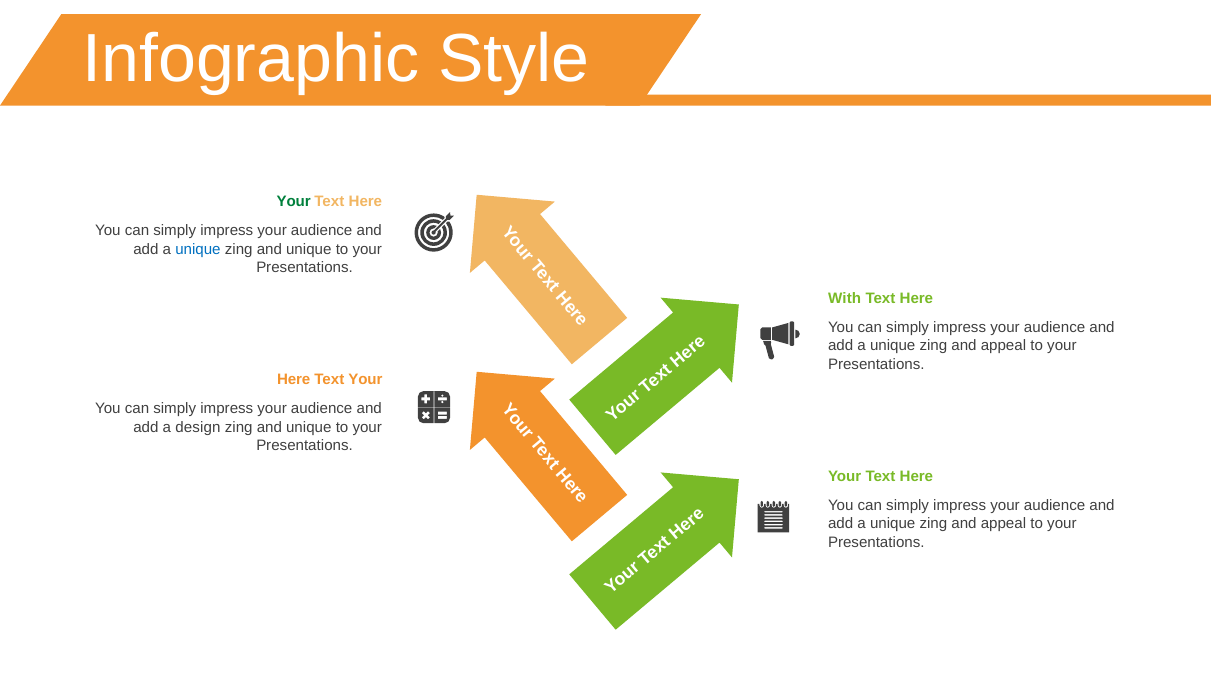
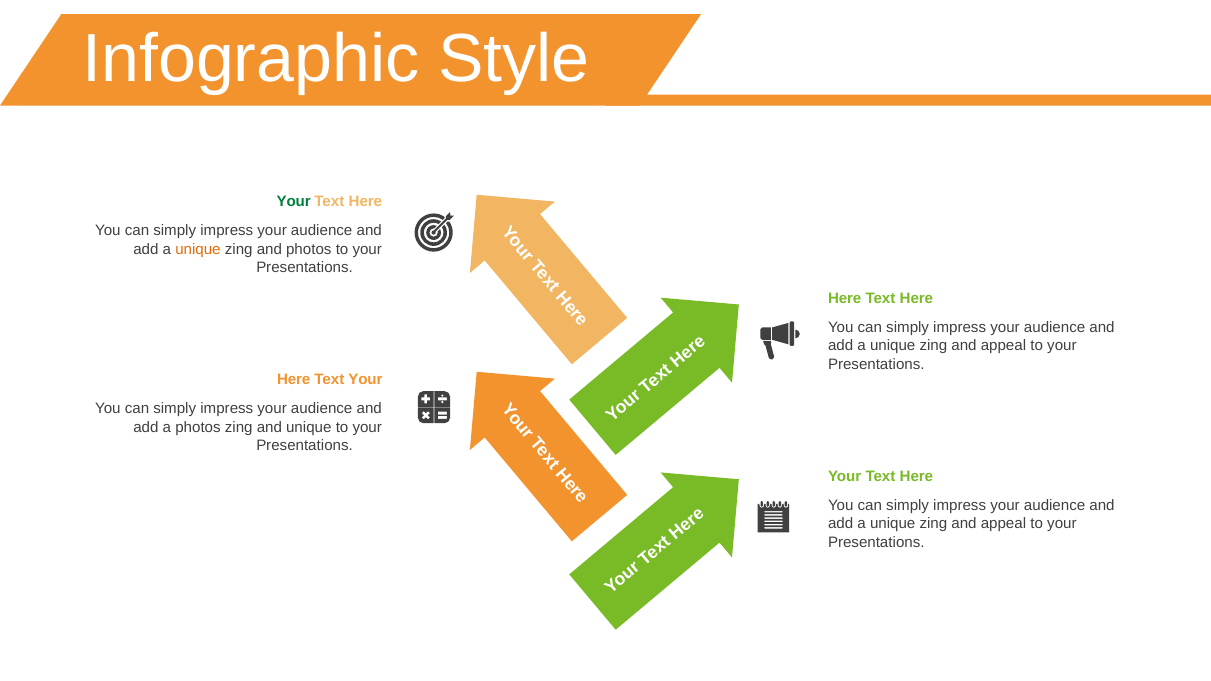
unique colour: blue -> orange (198, 249)
unique: unique -> photos (309, 249)
With: With -> Here (845, 298)
a design: design -> photos (198, 427)
